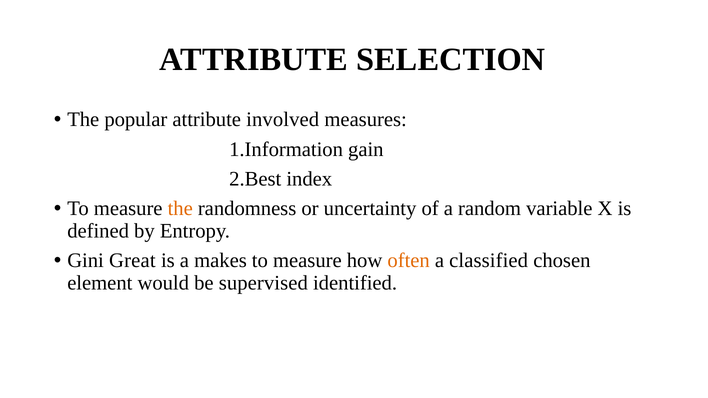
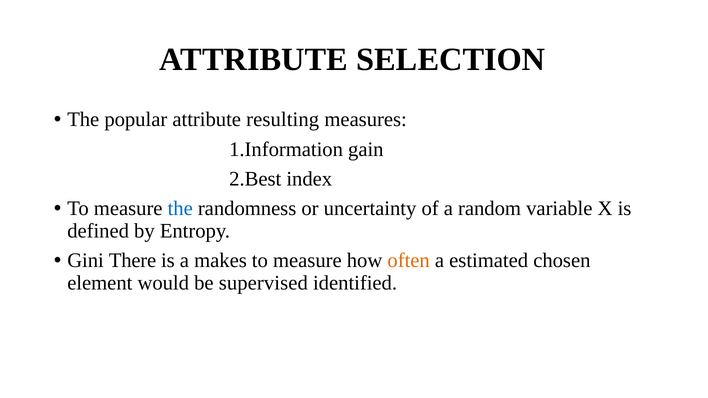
involved: involved -> resulting (283, 120)
the colour: orange -> blue (180, 209)
Great: Great -> There (133, 261)
classified: classified -> estimated (489, 261)
